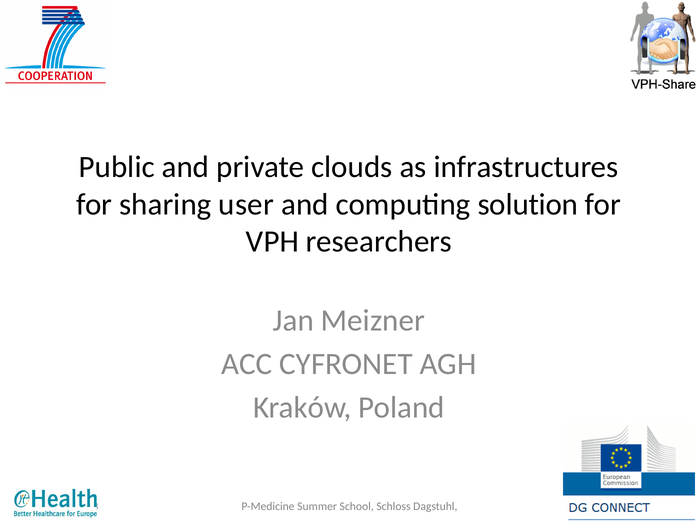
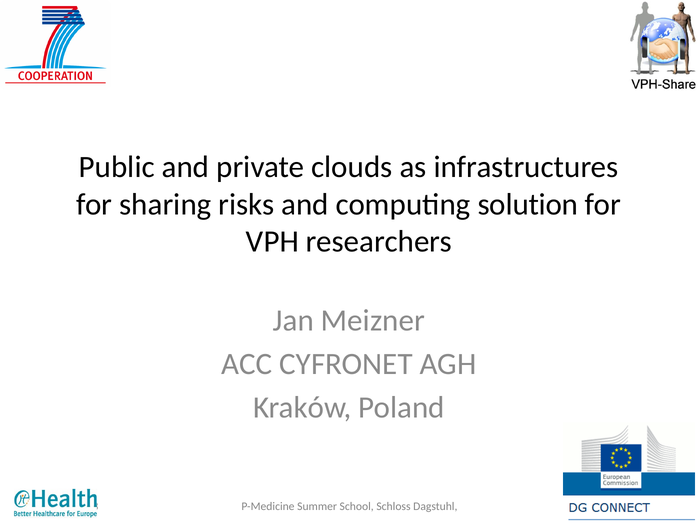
user: user -> risks (246, 205)
